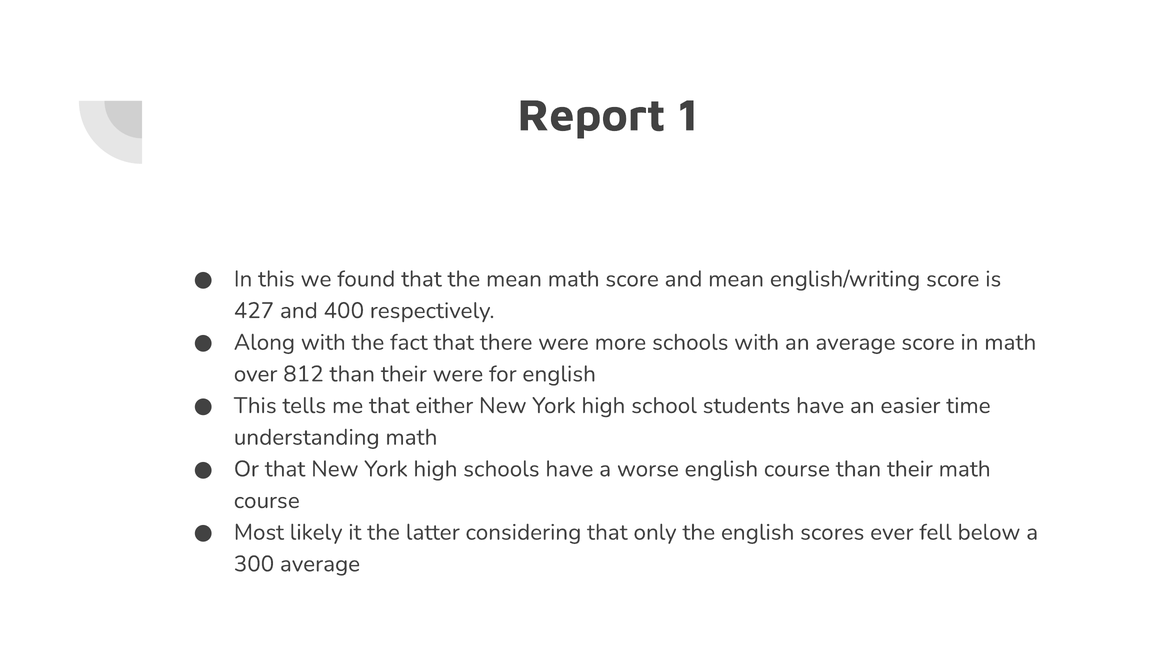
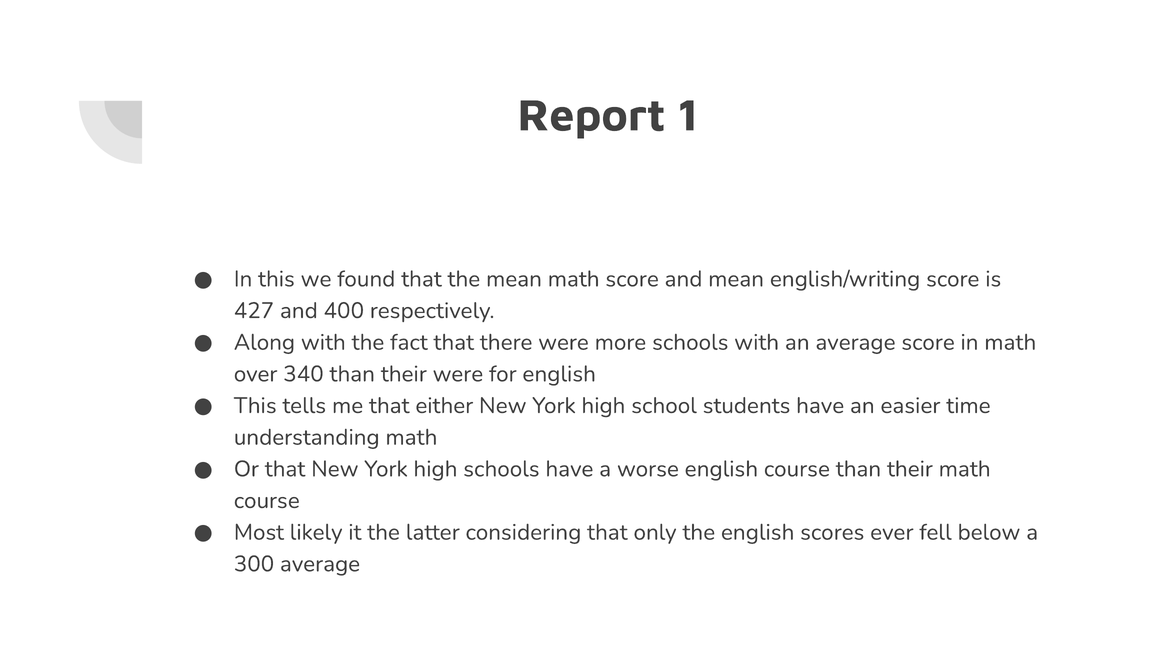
812: 812 -> 340 (303, 374)
